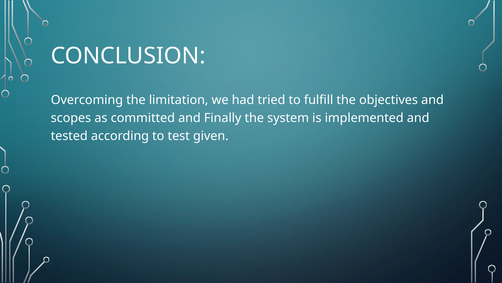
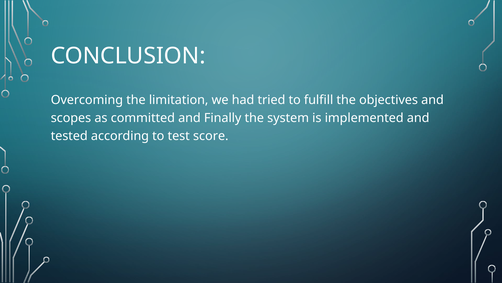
given: given -> score (211, 136)
